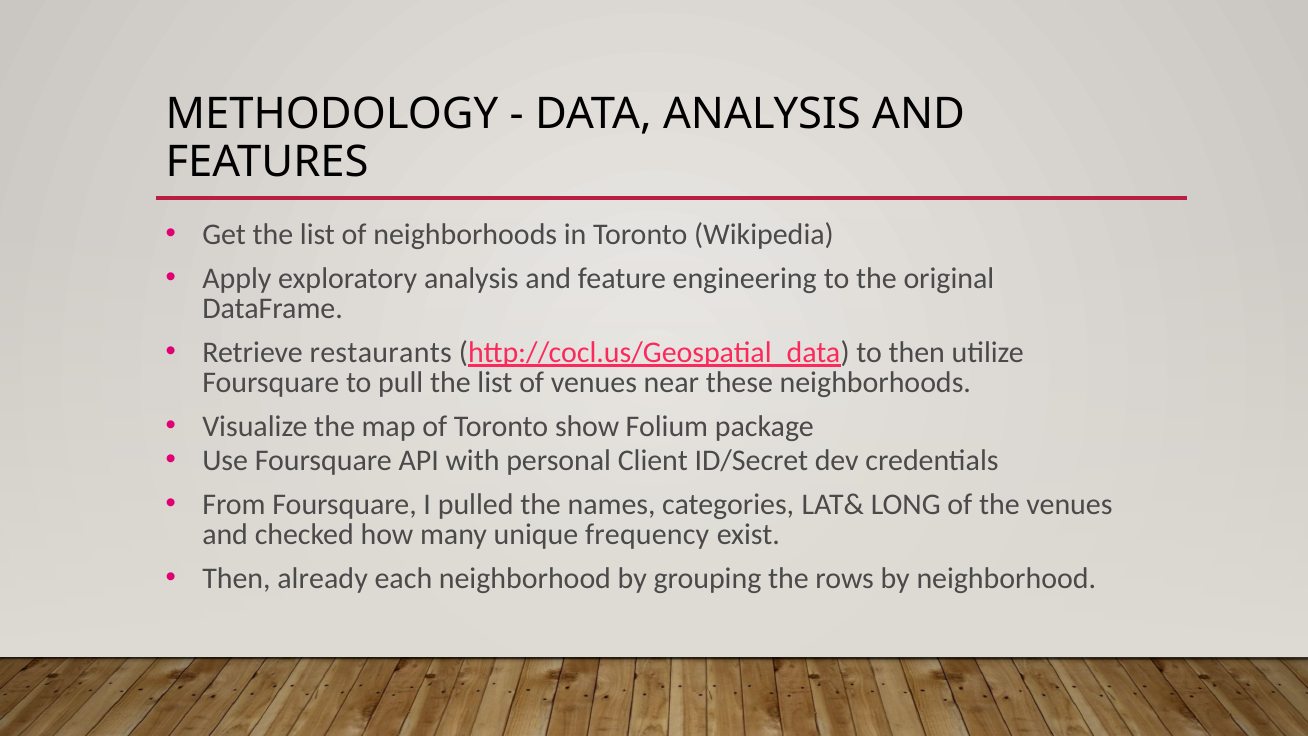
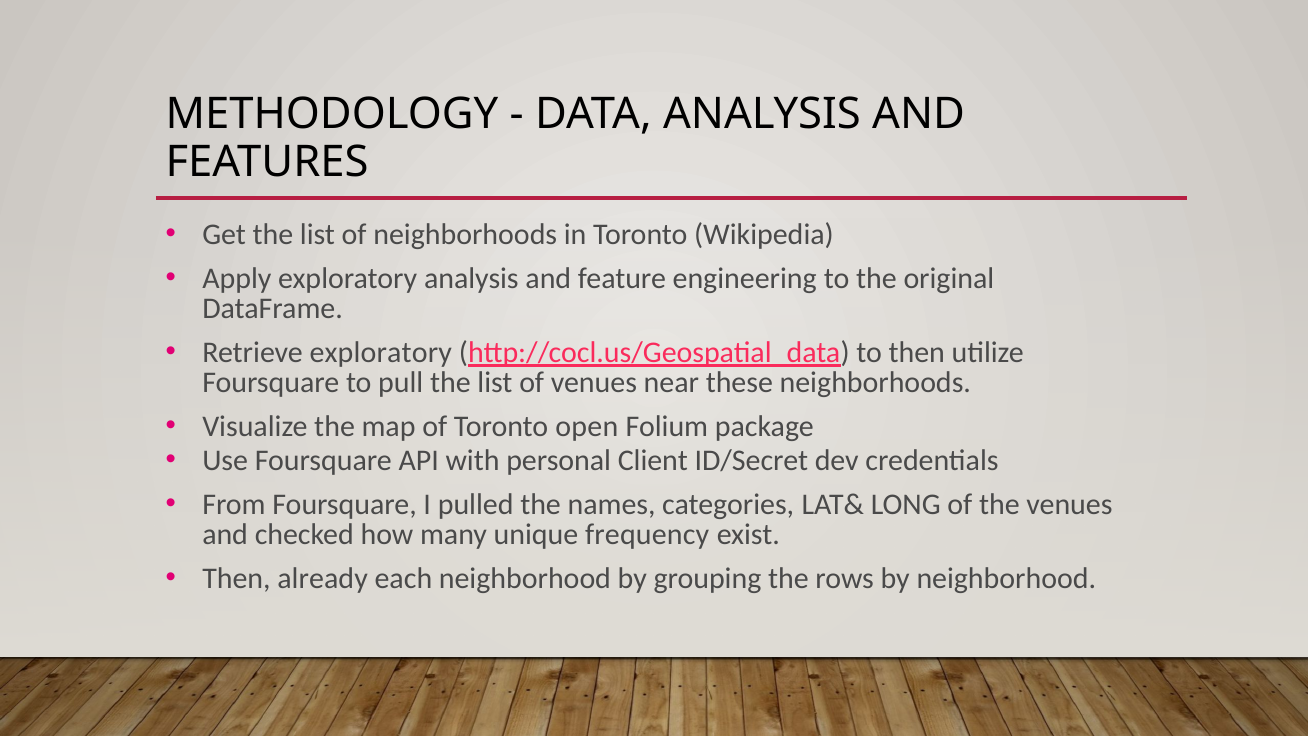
Retrieve restaurants: restaurants -> exploratory (381, 353)
show: show -> open (587, 426)
